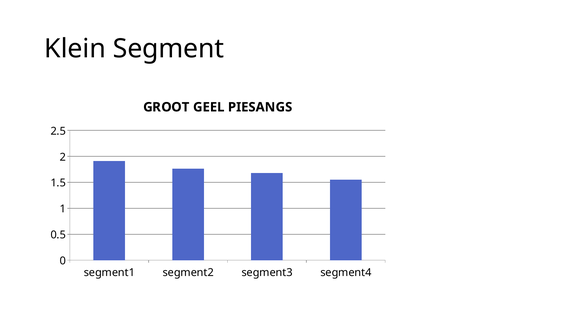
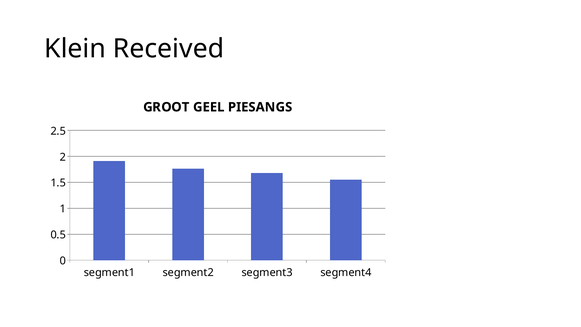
Segment: Segment -> Received (168, 49)
